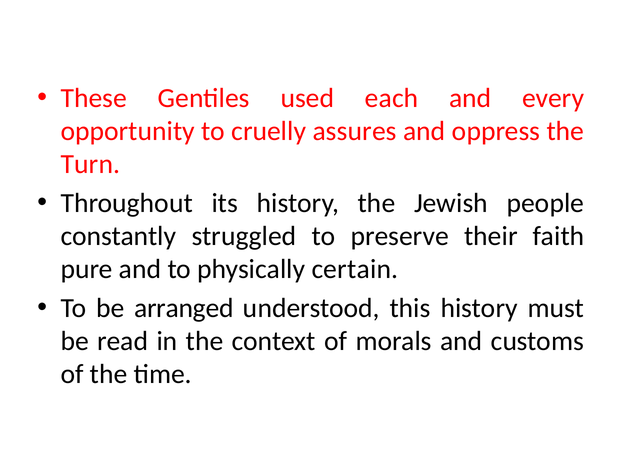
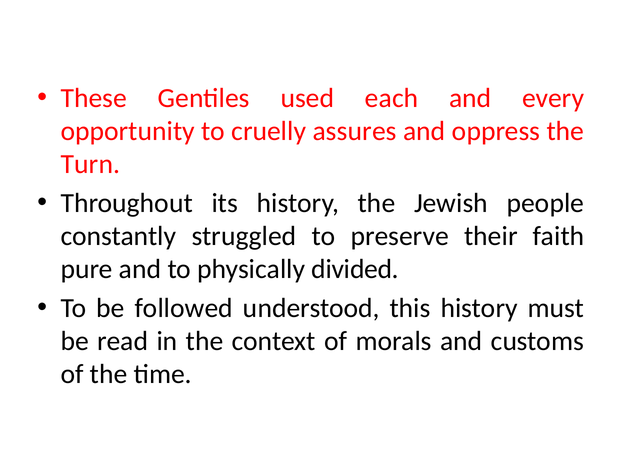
certain: certain -> divided (355, 270)
arranged: arranged -> followed (184, 308)
